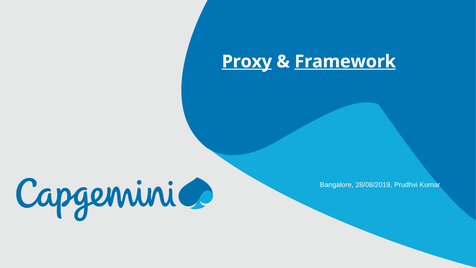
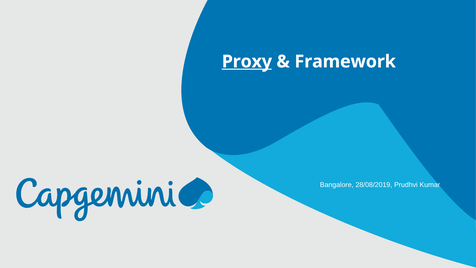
Framework underline: present -> none (345, 61)
